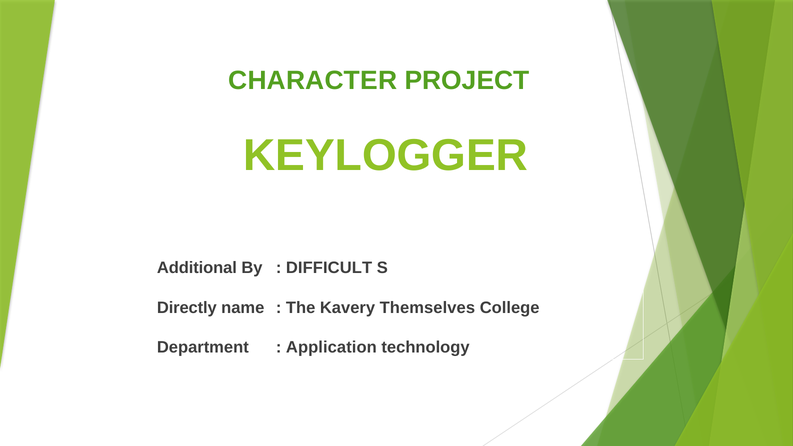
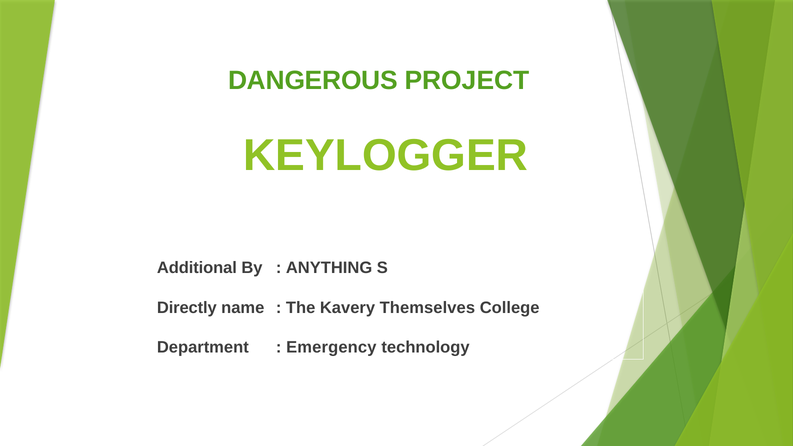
CHARACTER: CHARACTER -> DANGEROUS (313, 81)
DIFFICULT: DIFFICULT -> ANYTHING (329, 268)
Application: Application -> Emergency (331, 347)
